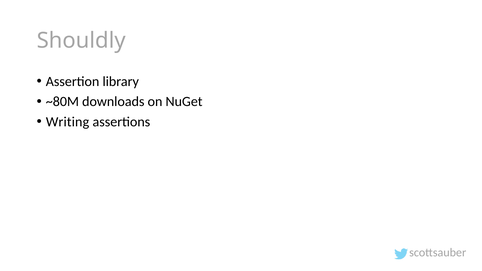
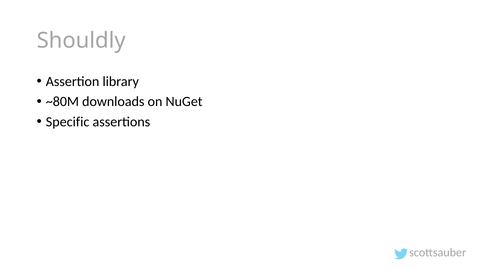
Writing: Writing -> Specific (68, 122)
